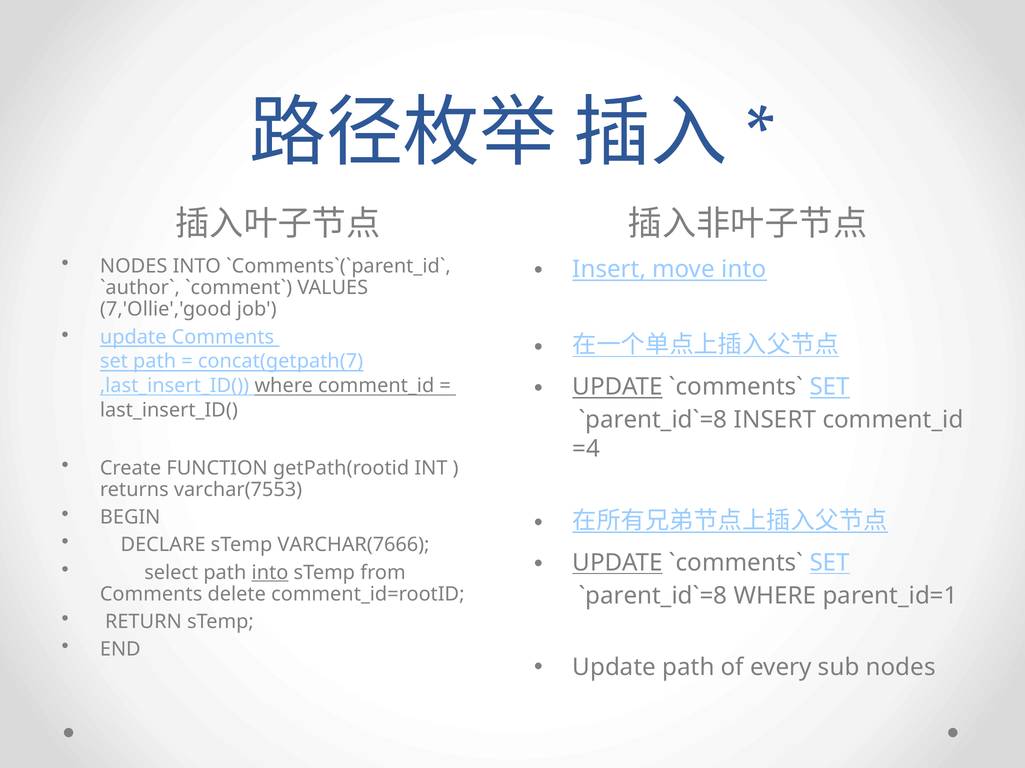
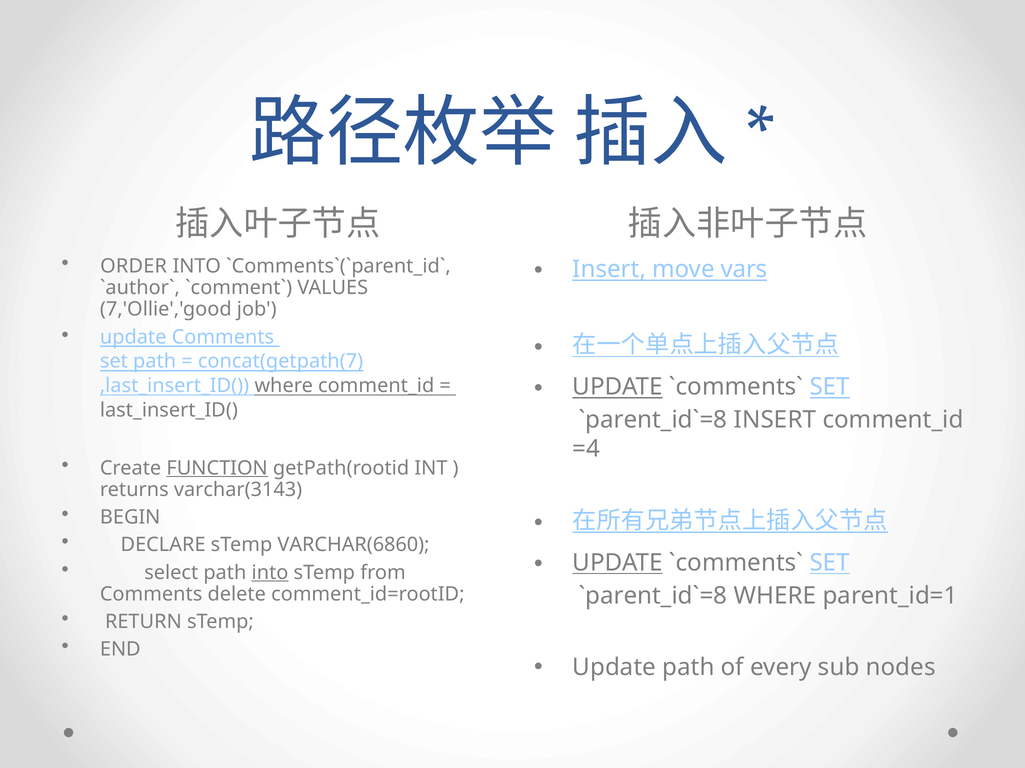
NODES: NODES -> ORDER (134, 267)
move into: into -> vars (744, 269)
FUNCTION underline: none -> present (217, 468)
varchar(7553: varchar(7553 -> varchar(3143 (238, 490)
VARCHAR(7666: VARCHAR(7666 -> VARCHAR(6860 (353, 545)
